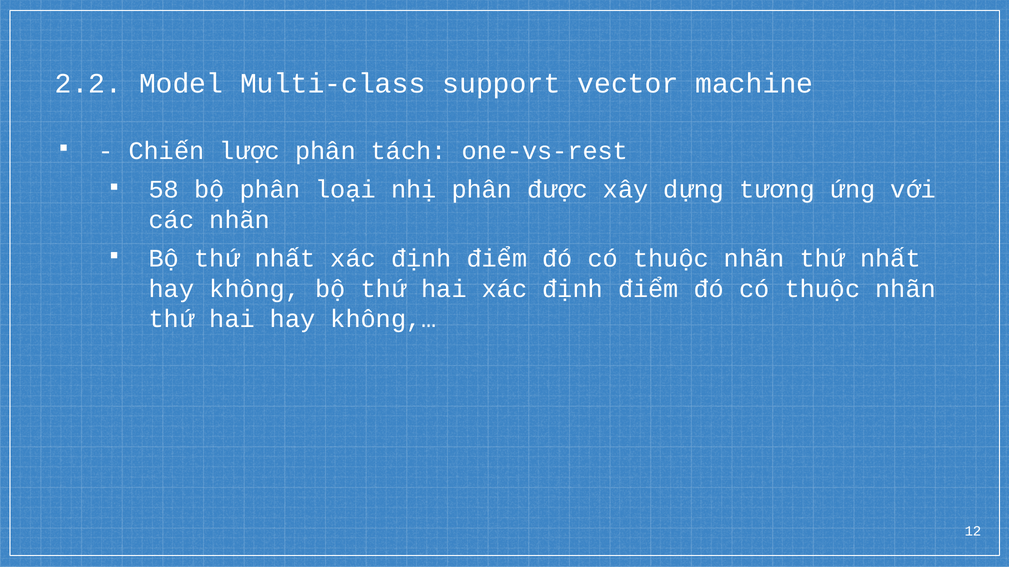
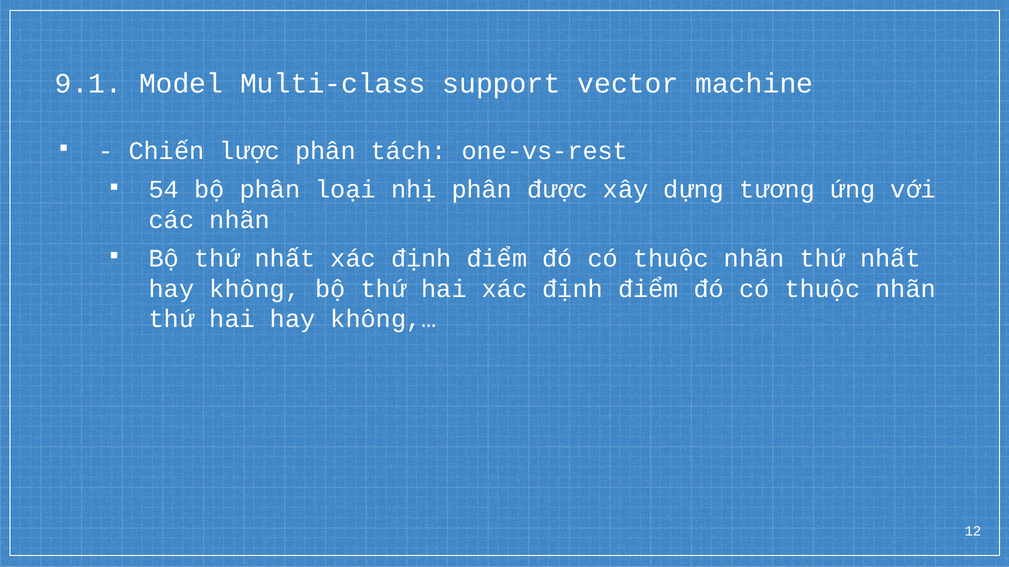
2.2: 2.2 -> 9.1 (88, 83)
58: 58 -> 54 (164, 190)
